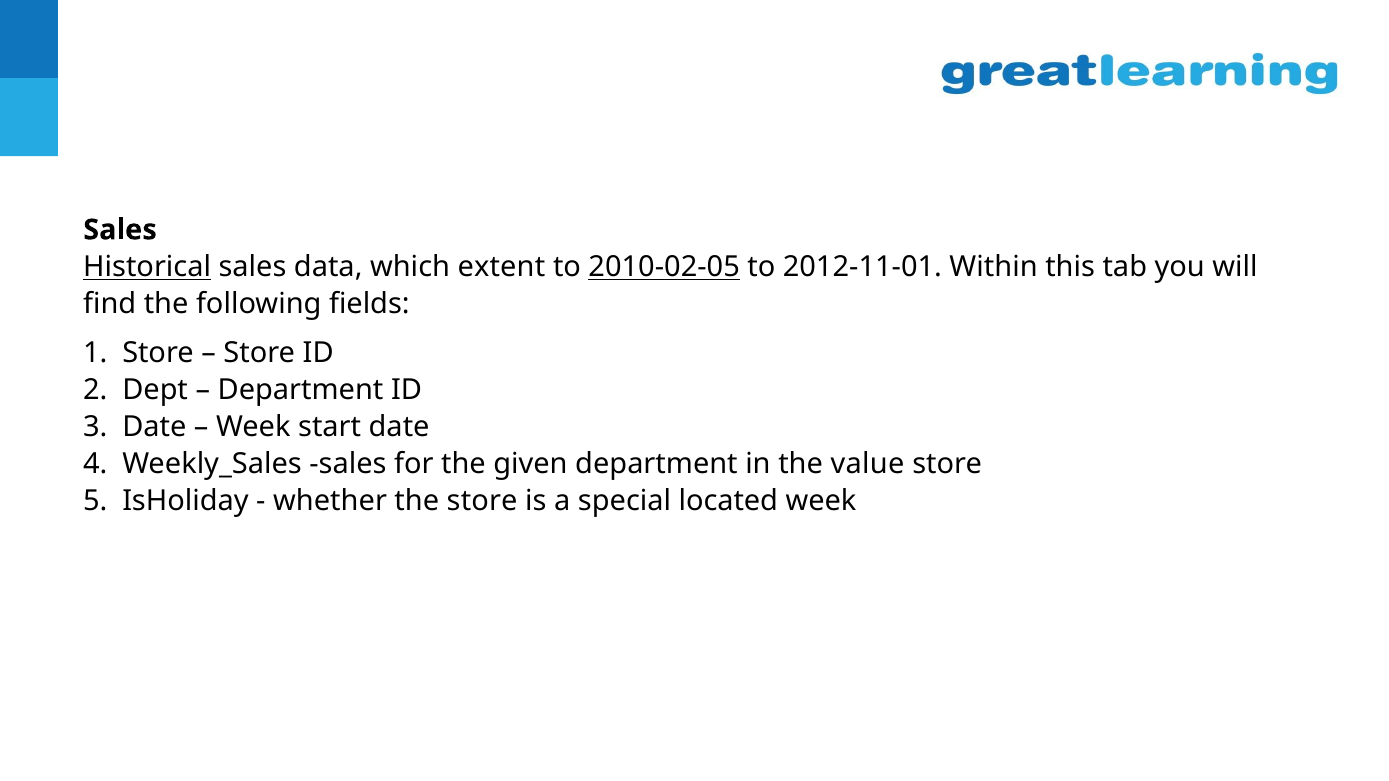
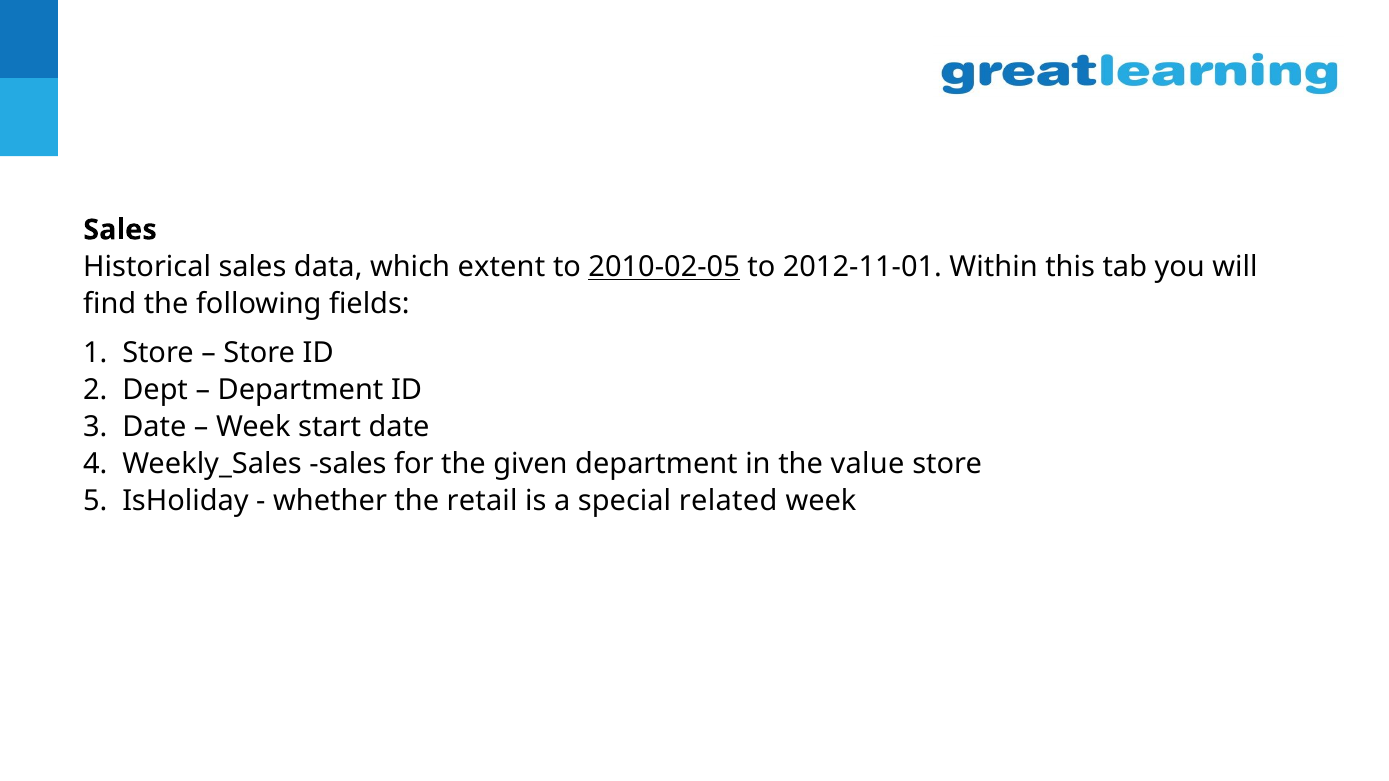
Historical underline: present -> none (147, 267)
the store: store -> retail (482, 502)
located: located -> related (728, 502)
